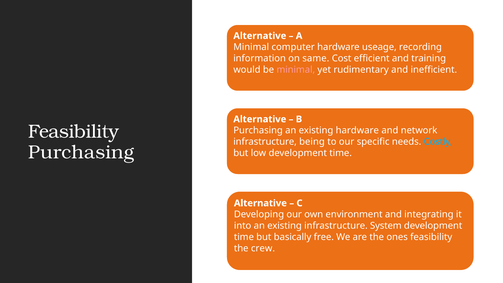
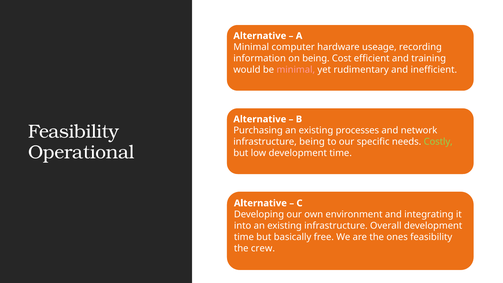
on same: same -> being (316, 58)
existing hardware: hardware -> processes (357, 130)
Costly colour: light blue -> light green (438, 142)
Purchasing: Purchasing -> Operational (81, 152)
System: System -> Overall (386, 226)
